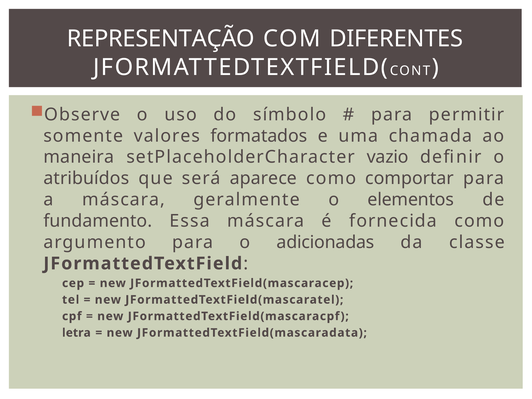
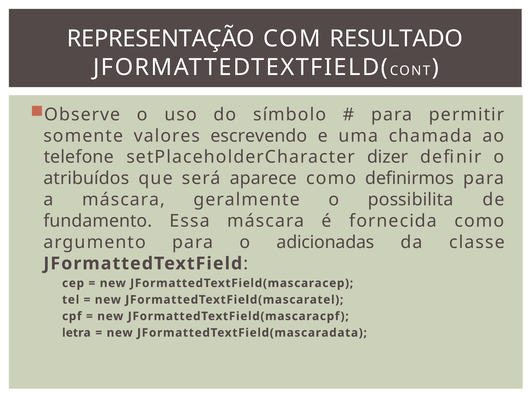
DIFERENTES: DIFERENTES -> RESULTADO (396, 39)
formatados: formatados -> escrevendo (259, 136)
maneira: maneira -> telefone (79, 157)
vazio: vazio -> dizer (388, 157)
comportar: comportar -> definirmos (410, 178)
elementos: elementos -> possibilita (411, 200)
